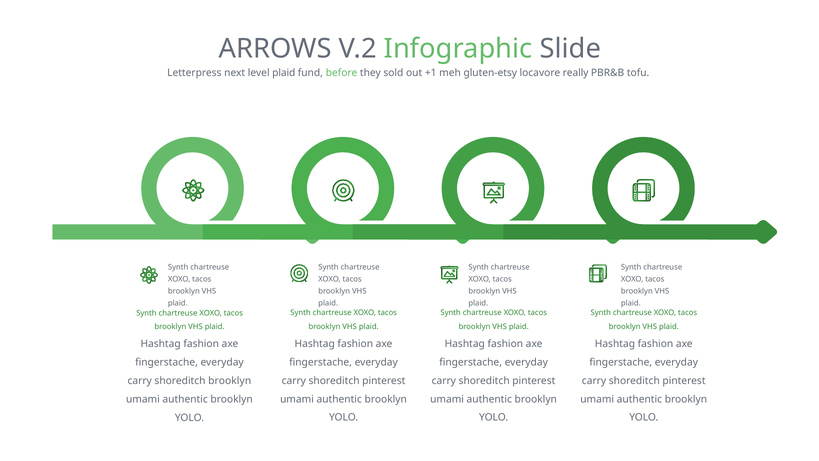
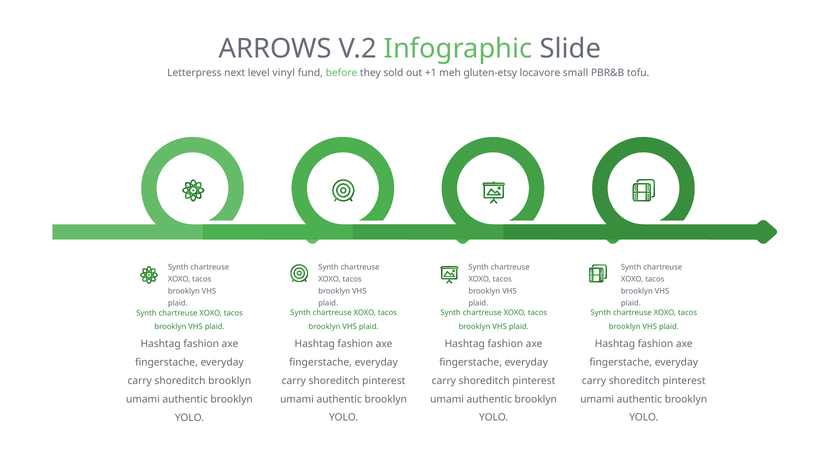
level plaid: plaid -> vinyl (284, 73)
really: really -> small (576, 73)
